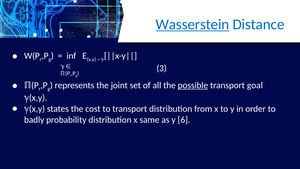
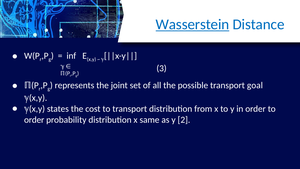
possible underline: present -> none (193, 85)
badly: badly -> order (34, 120)
6: 6 -> 2 (184, 120)
